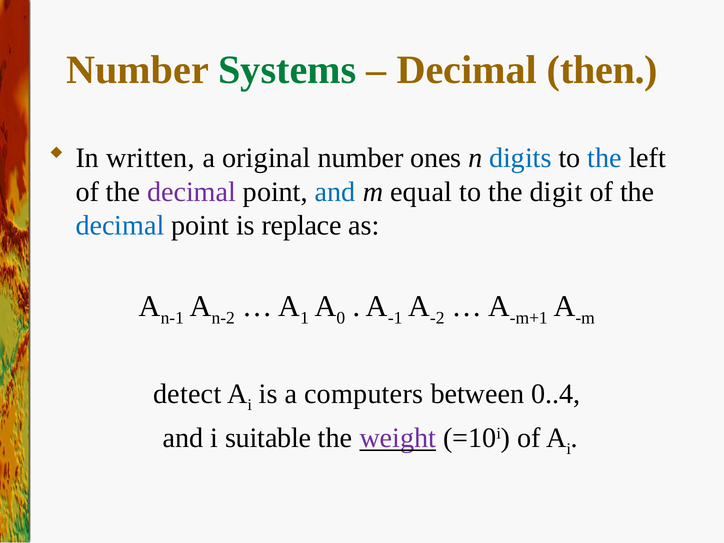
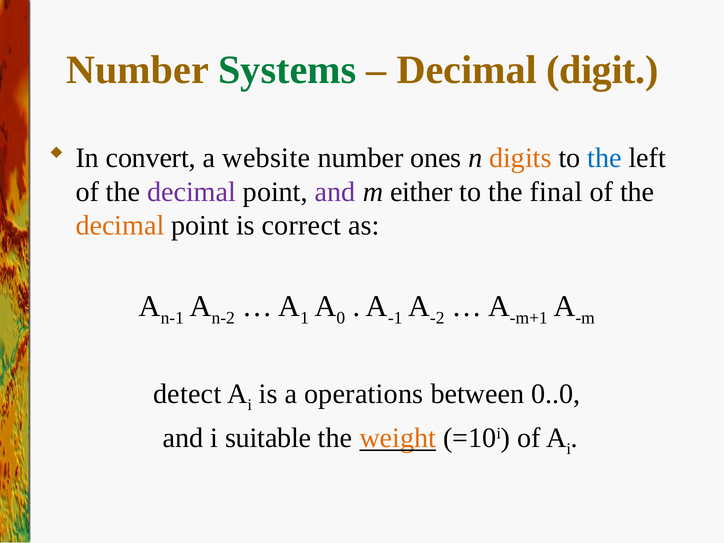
then: then -> digit (602, 70)
written: written -> convert (151, 158)
original: original -> website (266, 158)
digits colour: blue -> orange (520, 158)
and colour: blue -> purple (335, 192)
equal: equal -> either (421, 192)
digit: digit -> final (556, 192)
decimal colour: blue -> orange (120, 226)
replace: replace -> correct (301, 226)
computers: computers -> operations (364, 394)
0..4: 0..4 -> 0..0 (556, 394)
weight colour: purple -> orange (398, 438)
